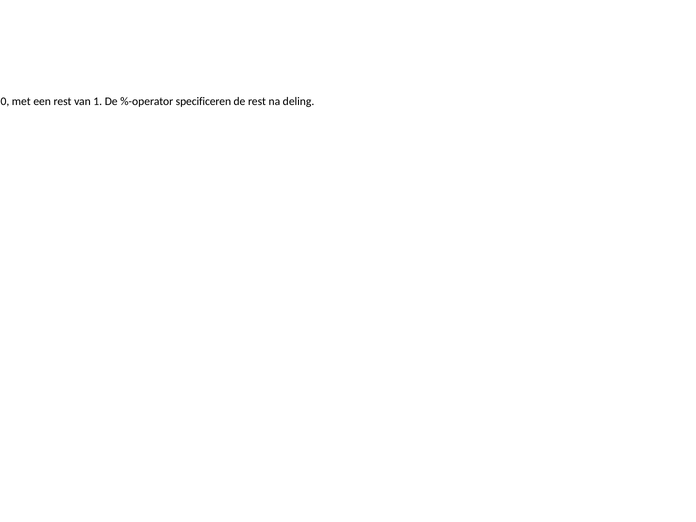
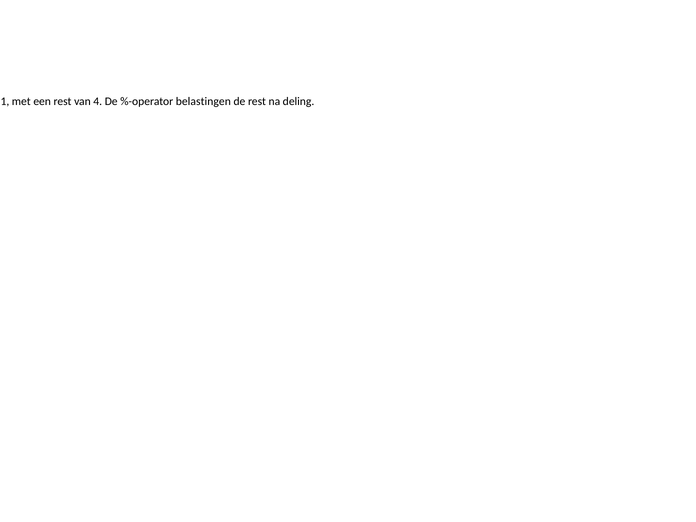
0: 0 -> 1 (5, 102)
van 1: 1 -> 4 (98, 102)
specificeren: specificeren -> belastingen (203, 102)
